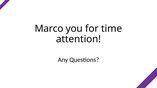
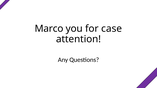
time: time -> case (112, 29)
